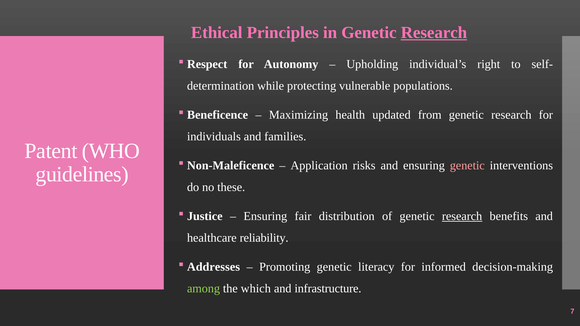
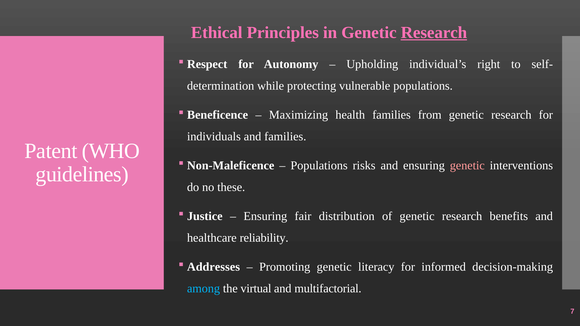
health updated: updated -> families (392, 115)
Application: Application -> Populations (319, 166)
research underline: present -> none (462, 216)
among colour: light green -> light blue (204, 289)
which: which -> virtual (256, 289)
infrastructure: infrastructure -> multifactorial (328, 289)
